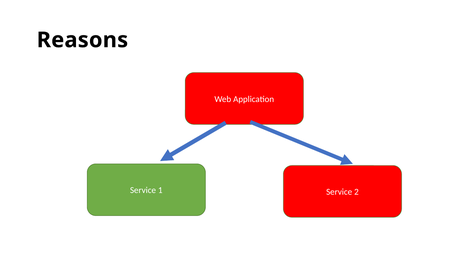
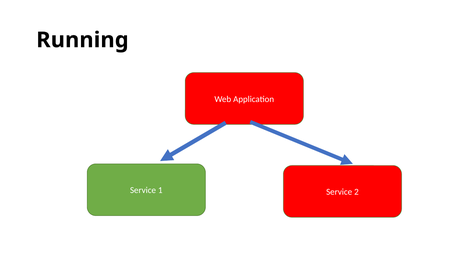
Reasons: Reasons -> Running (82, 40)
